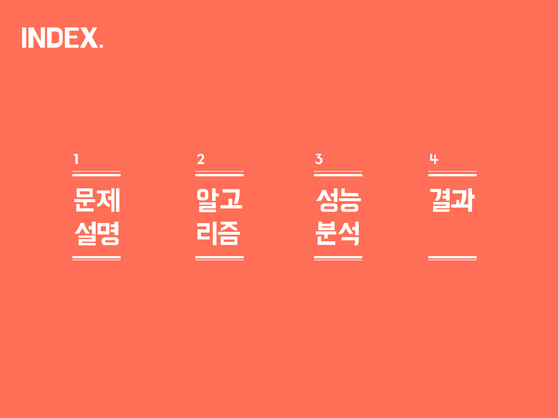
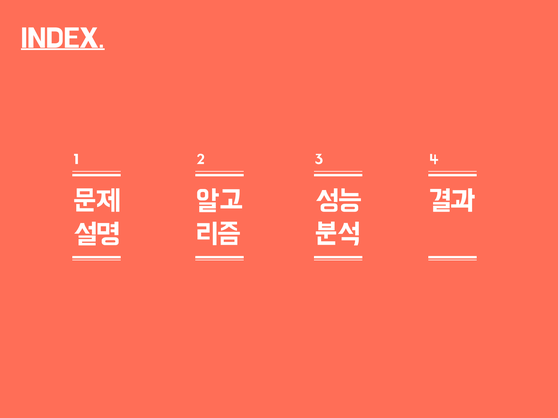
INDEX underline: none -> present (63, 37)
